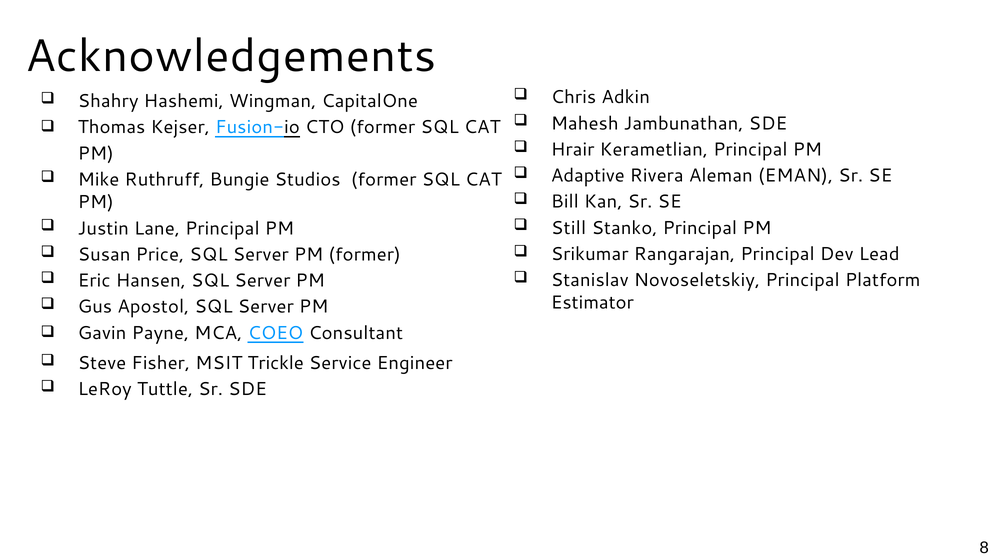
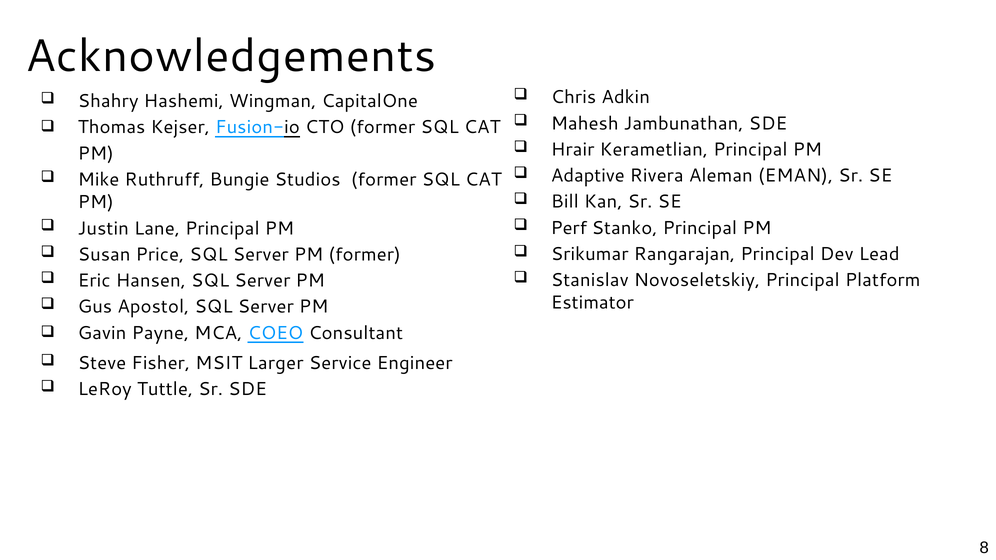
Still: Still -> Perf (569, 228)
Trickle: Trickle -> Larger (276, 363)
